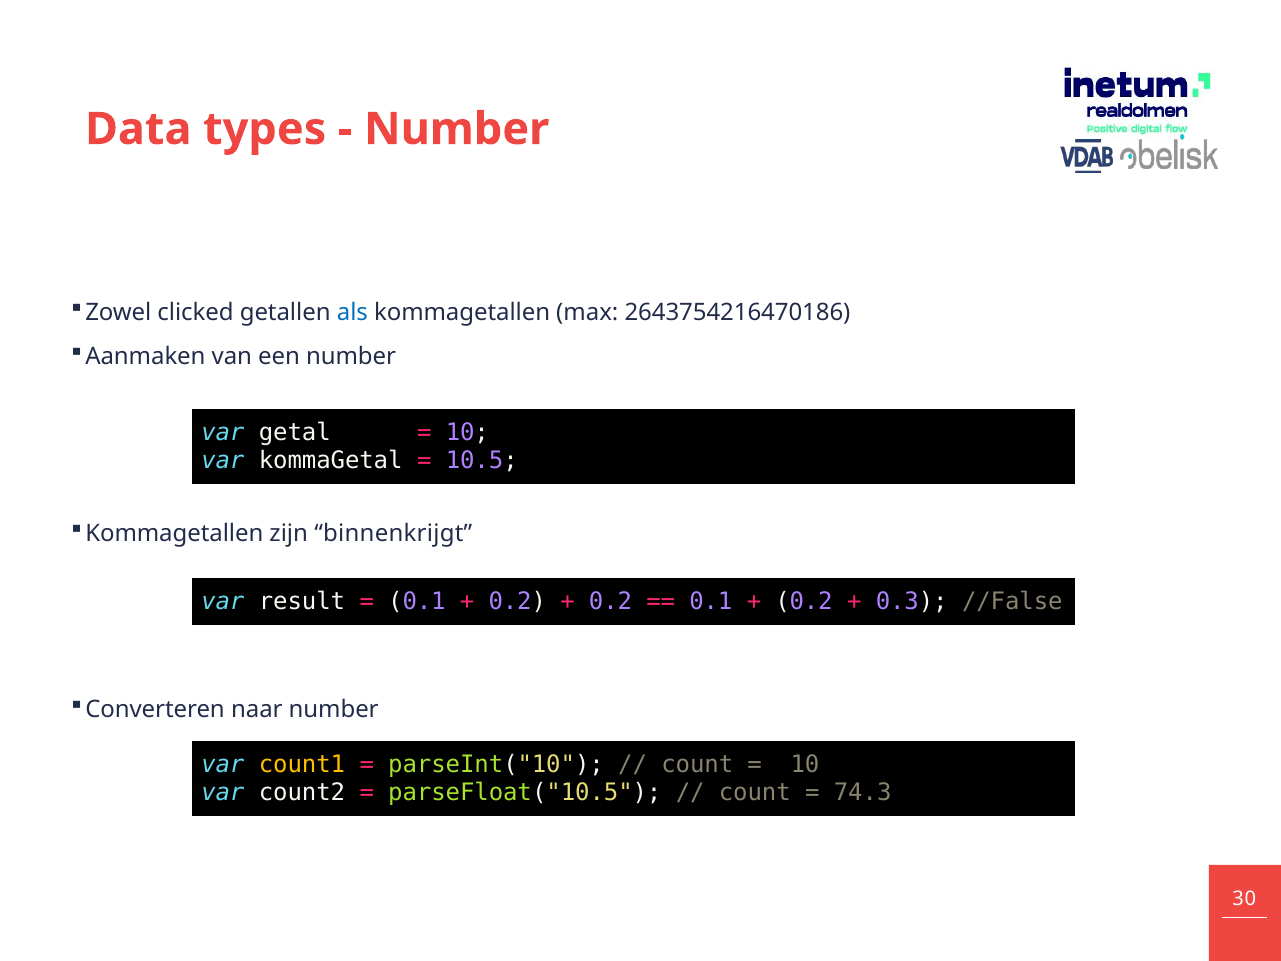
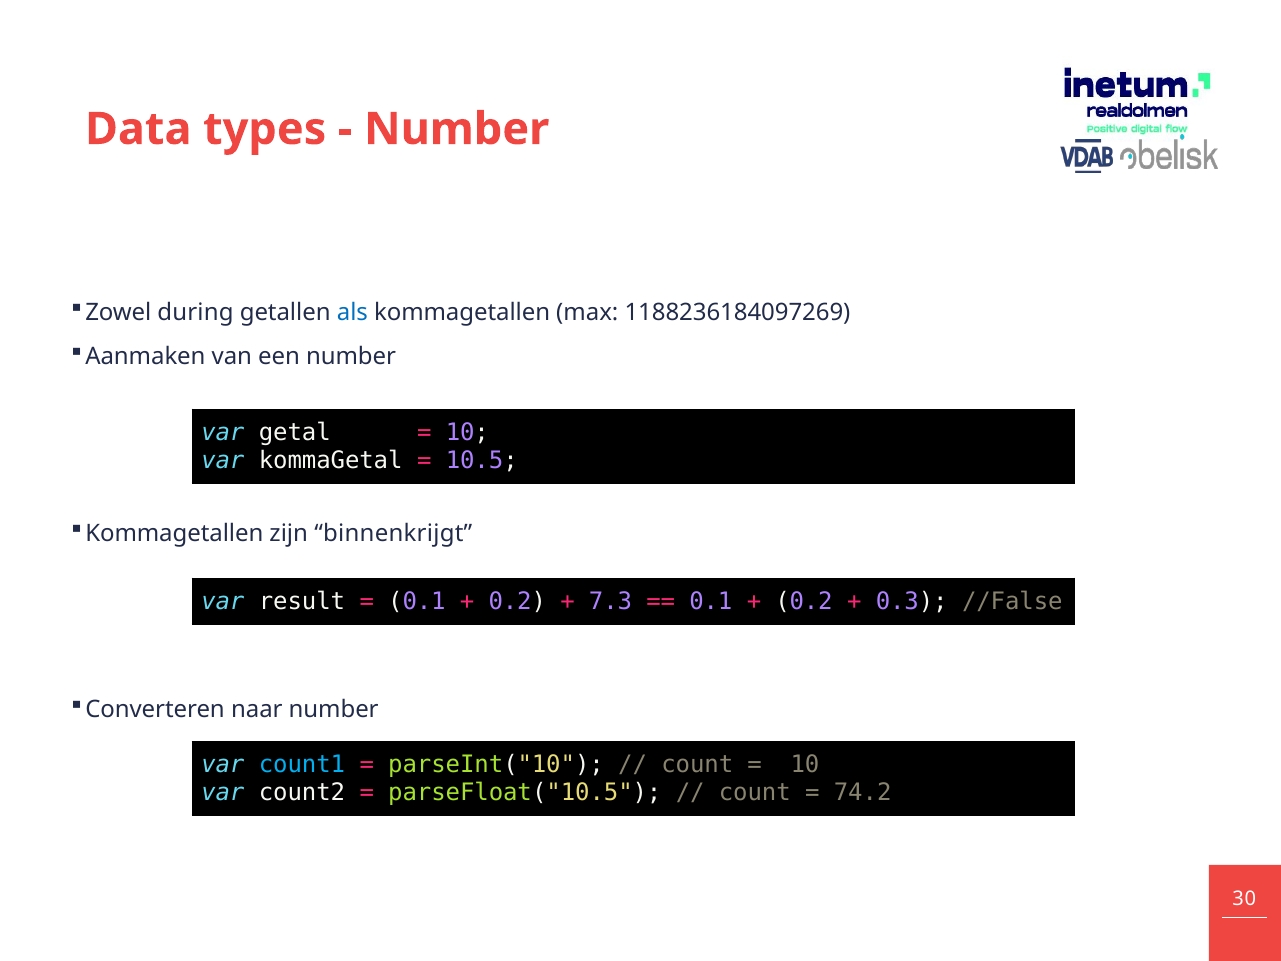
clicked: clicked -> during (195, 313)
2643754216470186: 2643754216470186 -> 1188236184097269 (737, 313)
0.2: 0.2 -> 7.3 (611, 601)
count1 colour: yellow -> light blue (302, 765)
74.3: 74.3 -> 74.2 (863, 793)
